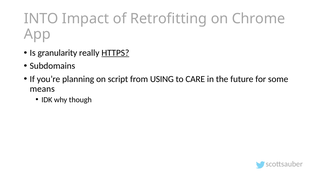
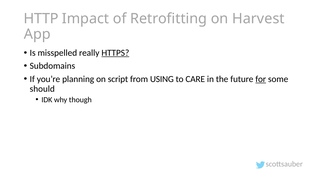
INTO: INTO -> HTTP (41, 19)
Chrome: Chrome -> Harvest (258, 19)
granularity: granularity -> misspelled (57, 53)
for underline: none -> present (261, 79)
means: means -> should (42, 89)
